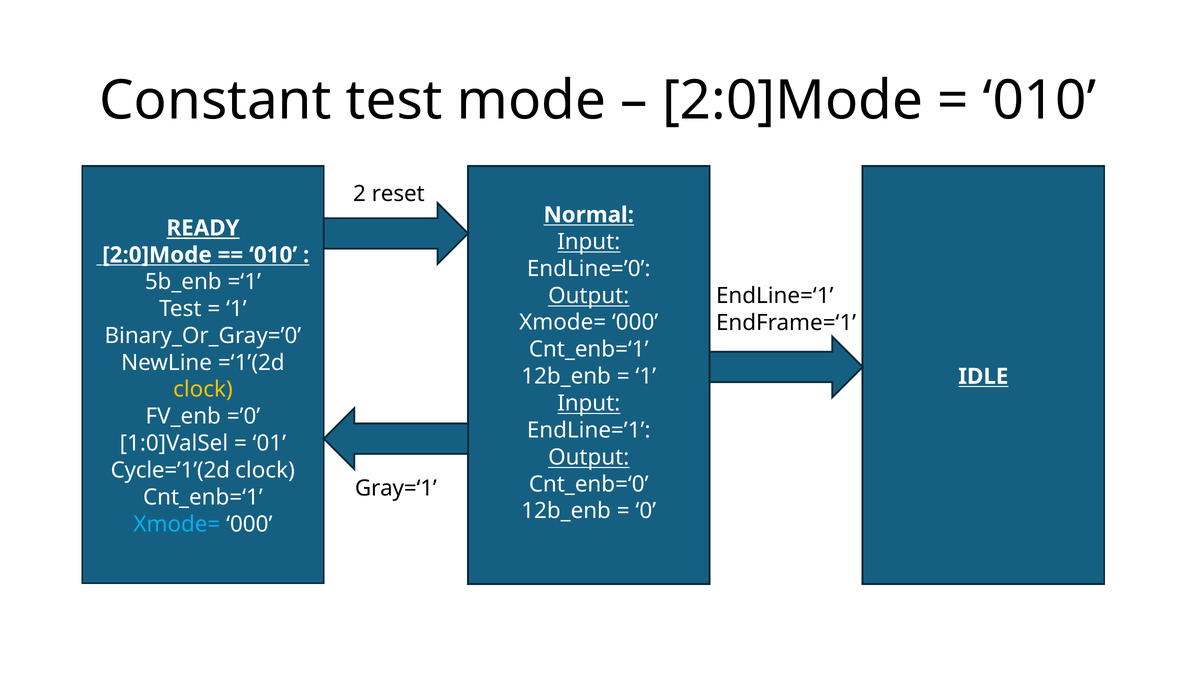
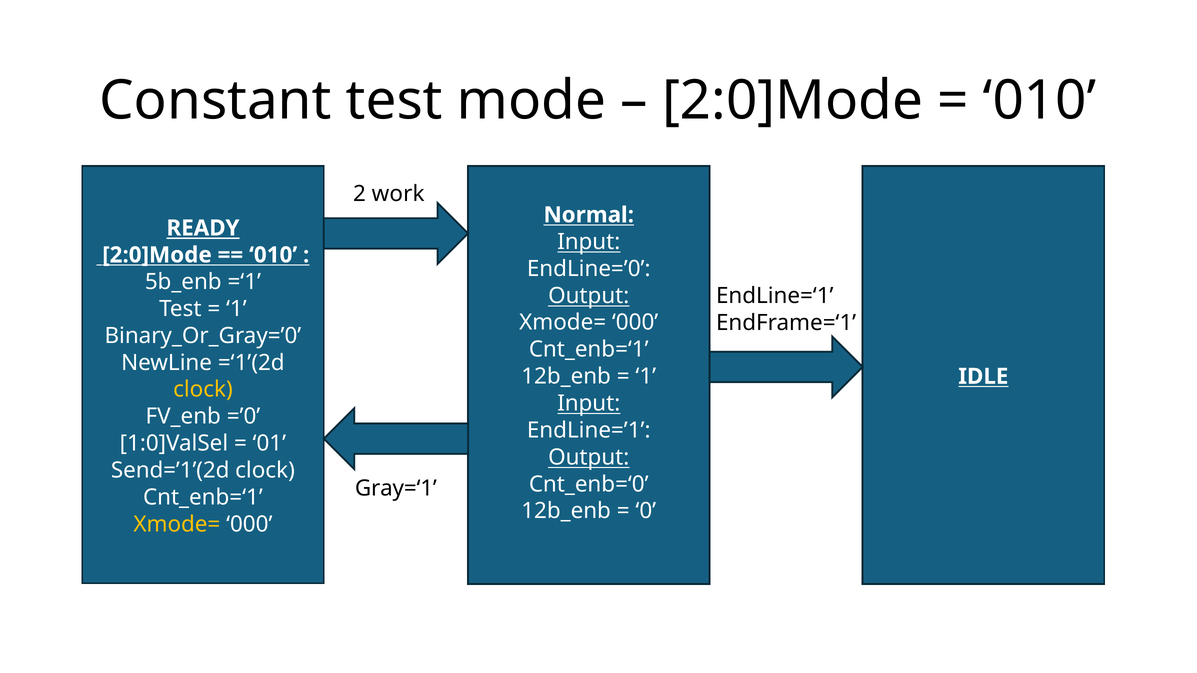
reset: reset -> work (398, 194)
Cycle=’1’(2d: Cycle=’1’(2d -> Send=’1’(2d (170, 471)
Xmode= colour: light blue -> yellow (177, 524)
